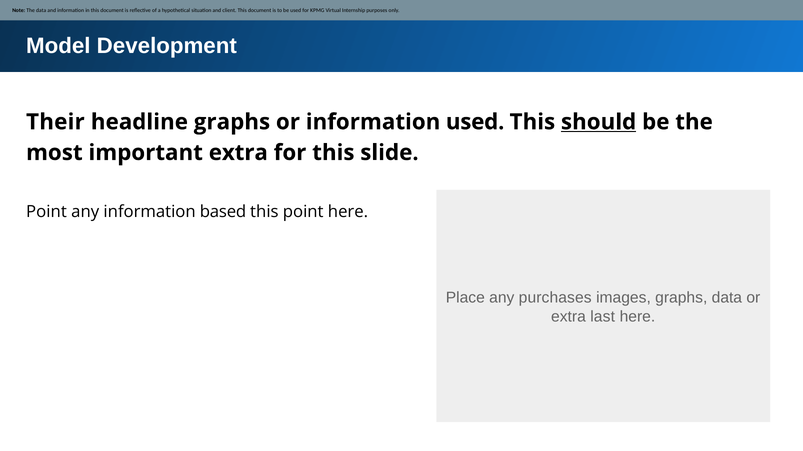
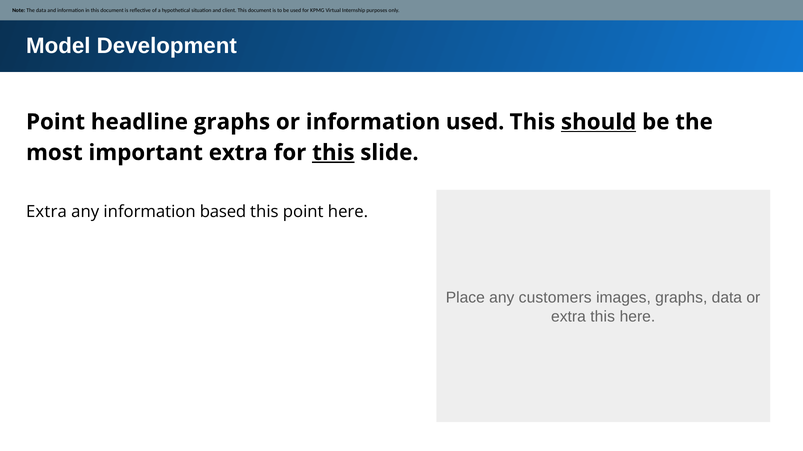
Their: Their -> Point (56, 122)
this underline: none -> present (333, 153)
Point: Point -> Extra (46, 212)
purchases: purchases -> customers (555, 298)
extra last: last -> this (603, 317)
